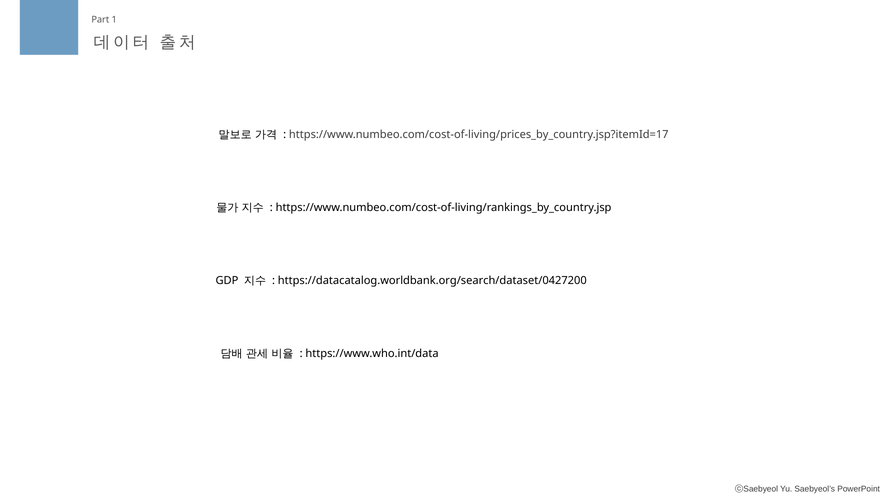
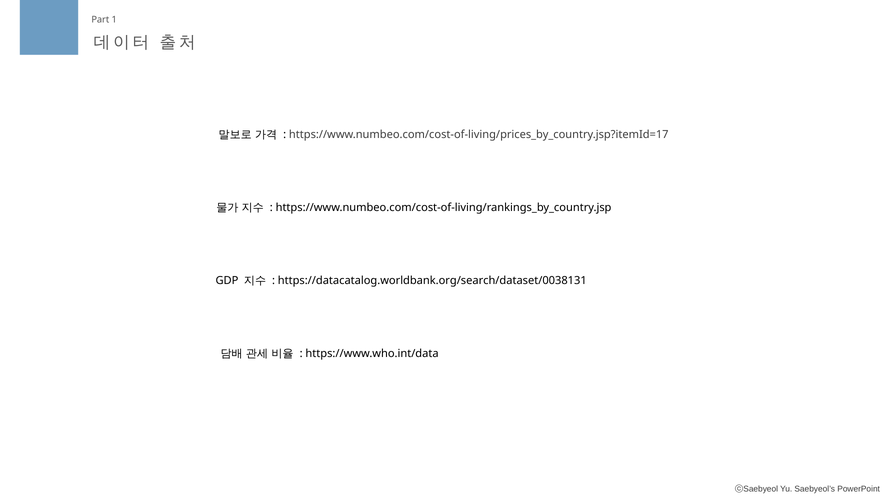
https://datacatalog.worldbank.org/search/dataset/0427200: https://datacatalog.worldbank.org/search/dataset/0427200 -> https://datacatalog.worldbank.org/search/dataset/0038131 (432, 280)
